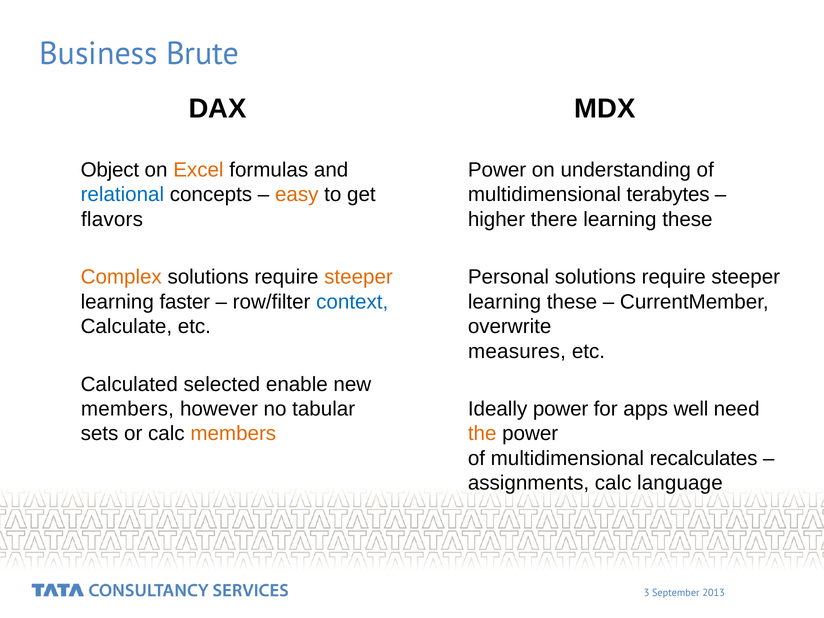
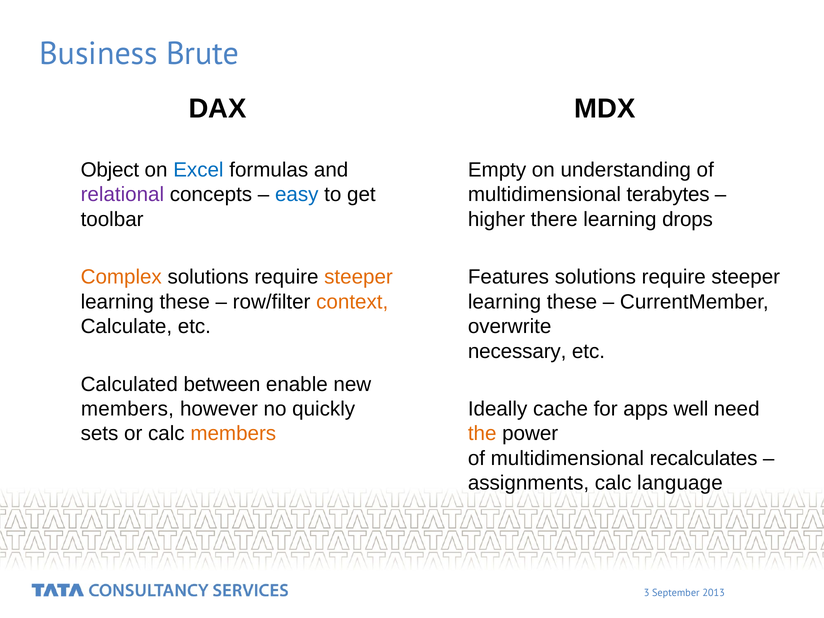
Excel colour: orange -> blue (198, 170)
Power: Power -> Empty (497, 170)
relational colour: blue -> purple (122, 195)
easy colour: orange -> blue (297, 195)
flavors: flavors -> toolbar (112, 219)
these: these -> drops (688, 219)
Personal: Personal -> Features (508, 277)
faster: faster -> these (185, 302)
context colour: blue -> orange (352, 302)
measures: measures -> necessary (517, 351)
selected: selected -> between (222, 384)
Ideally power: power -> cache (561, 409)
tabular: tabular -> quickly (324, 409)
